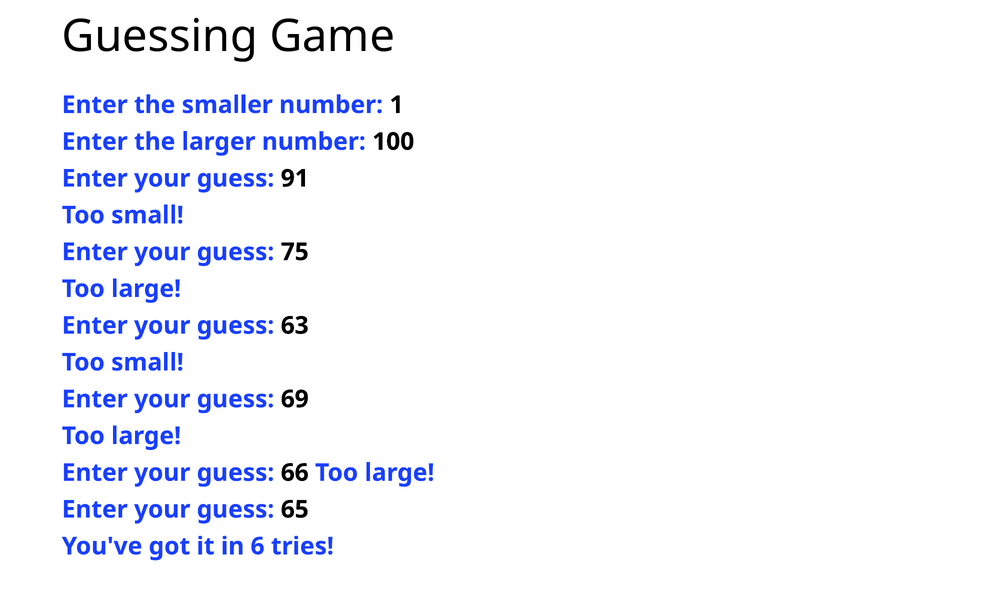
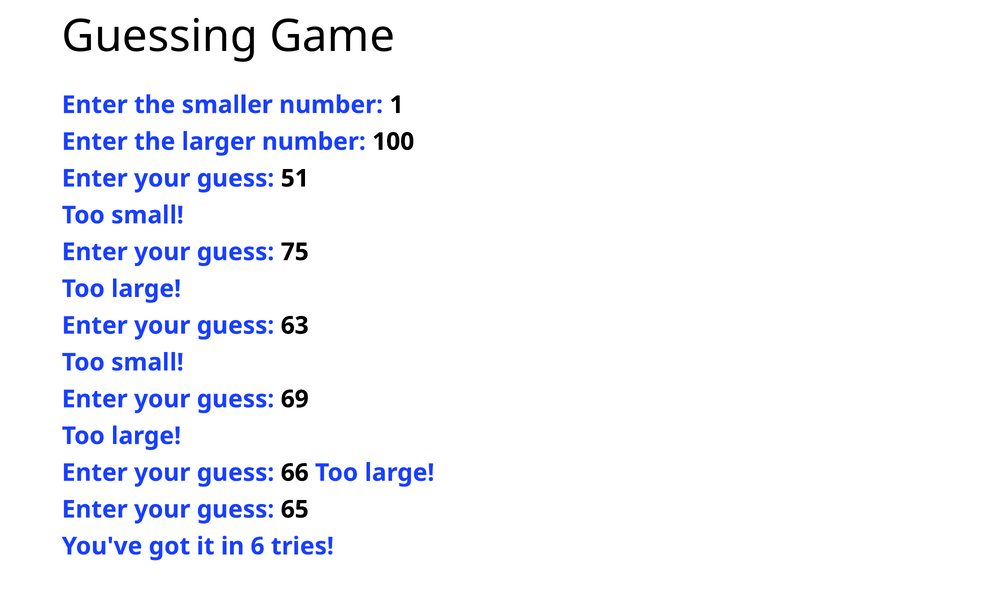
91: 91 -> 51 (295, 178)
